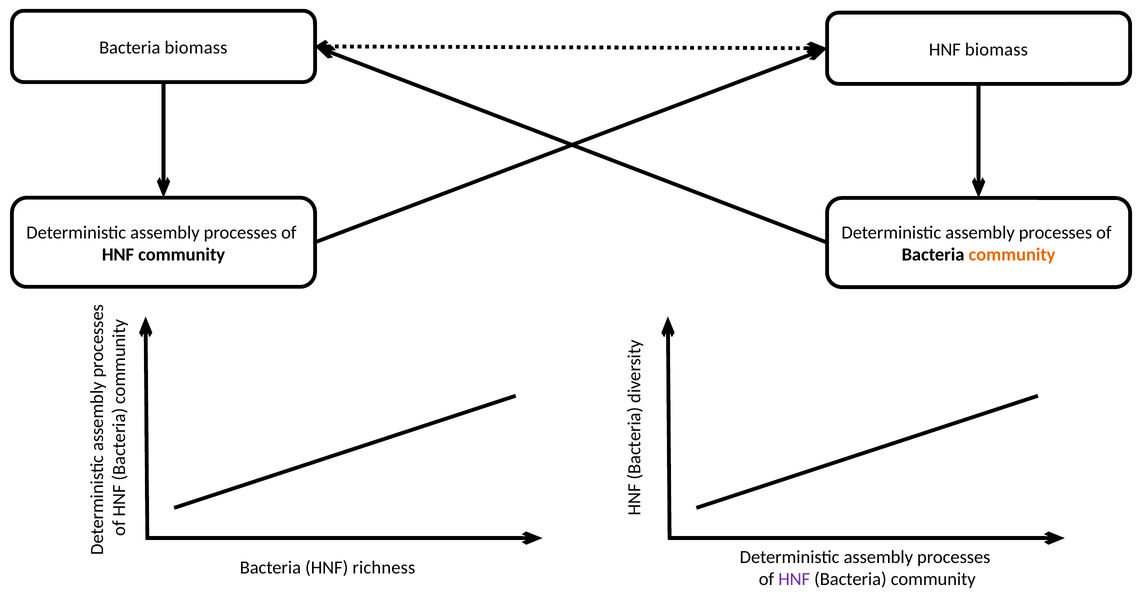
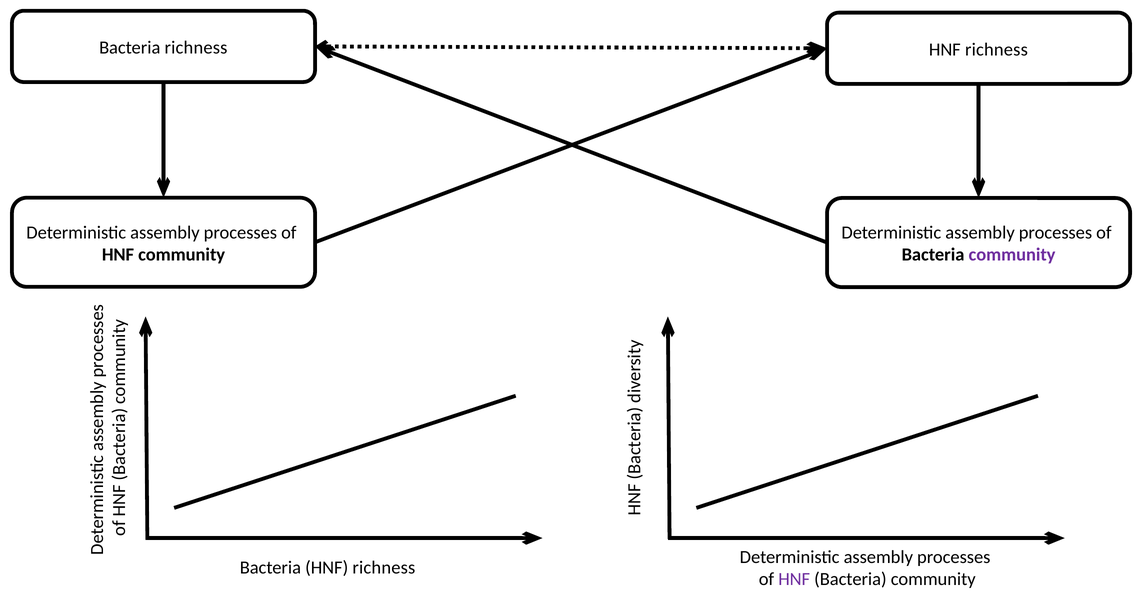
Bacteria biomass: biomass -> richness (196, 48)
biomass: biomass -> richness (996, 50)
community colour: orange -> purple (1012, 255)
